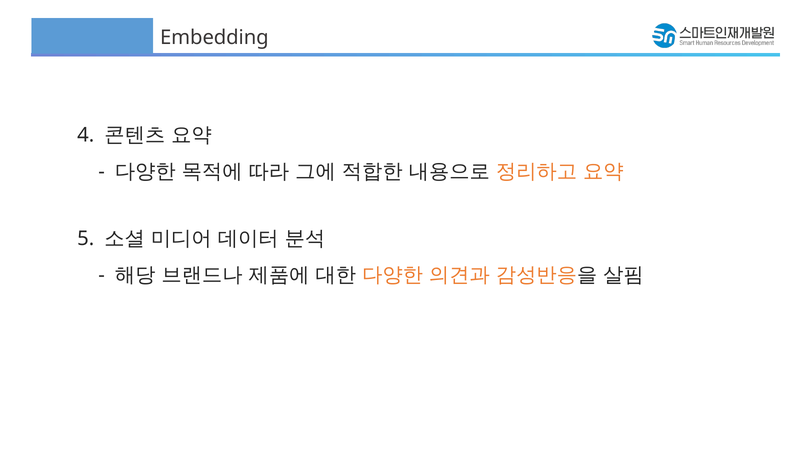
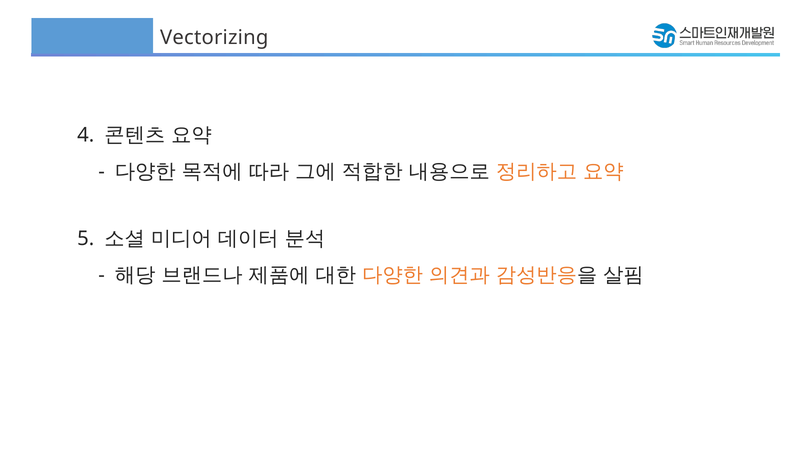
Embedding: Embedding -> Vectorizing (214, 38)
